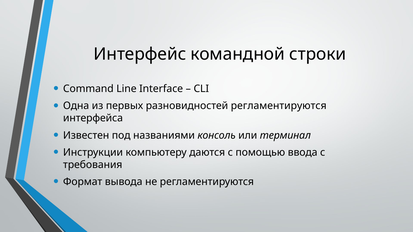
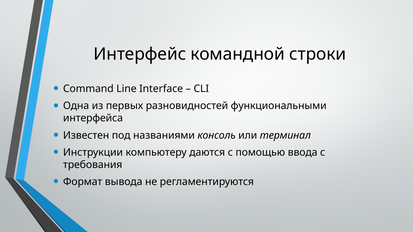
разновидностей регламентируются: регламентируются -> функциональными (279, 106)
